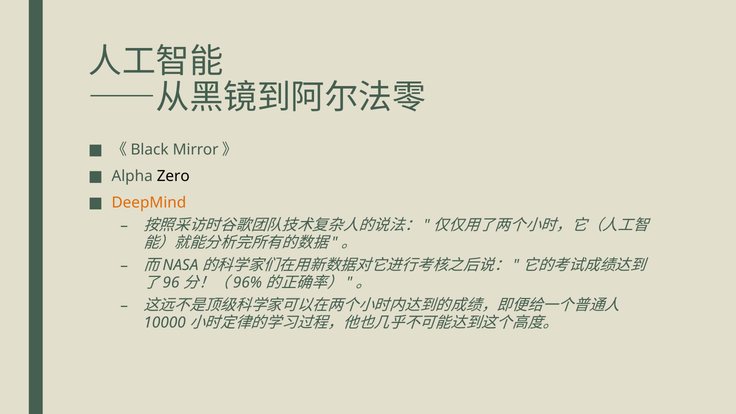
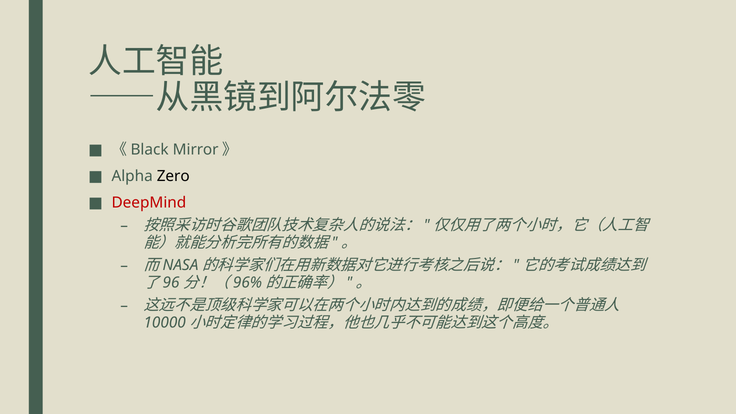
DeepMind colour: orange -> red (149, 203)
